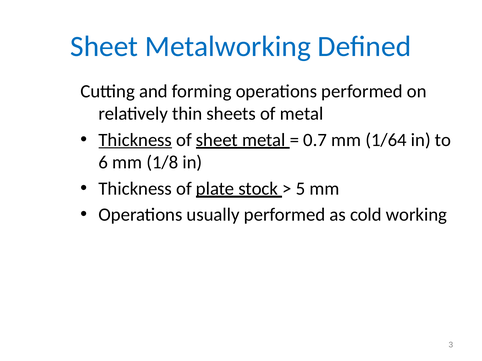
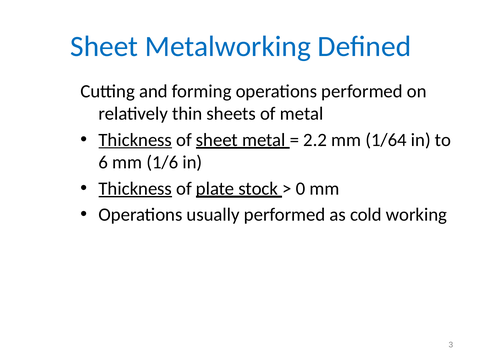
0.7: 0.7 -> 2.2 (315, 140)
1/8: 1/8 -> 1/6 (162, 163)
Thickness underline: none -> present (135, 189)
5: 5 -> 0 (300, 189)
